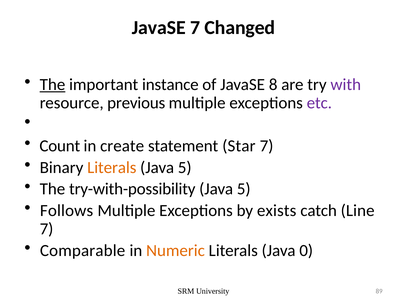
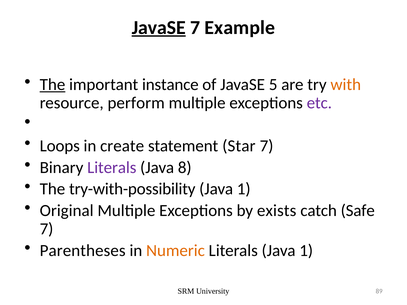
JavaSE underline: none -> present (159, 28)
Changed: Changed -> Example (240, 28)
8: 8 -> 5 (273, 85)
with colour: purple -> orange (346, 85)
previous: previous -> perform (136, 103)
Count: Count -> Loops (60, 146)
Literals colour: orange -> purple (112, 168)
5: 5 -> 8 (185, 168)
5: 5 -> 1 (244, 189)
Follows: Follows -> Original (67, 211)
Line: Line -> Safe (358, 211)
Comparable: Comparable -> Parentheses (83, 251)
Literals Java 0: 0 -> 1 (306, 251)
